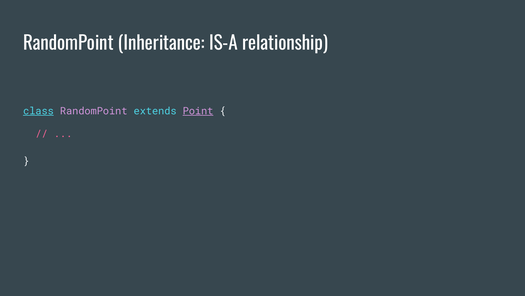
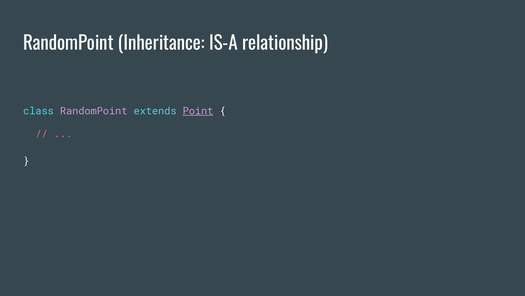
class underline: present -> none (38, 111)
